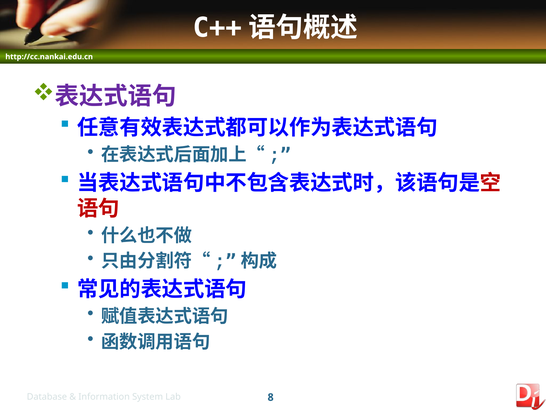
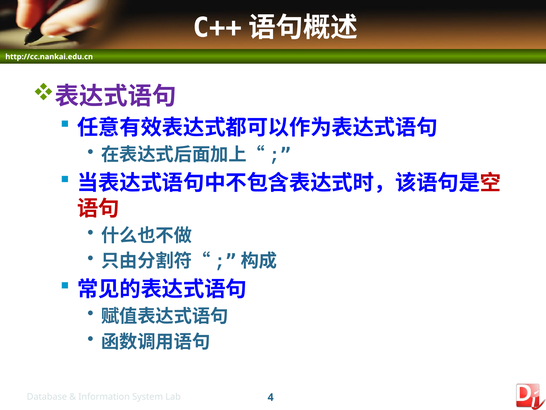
8: 8 -> 4 (271, 397)
